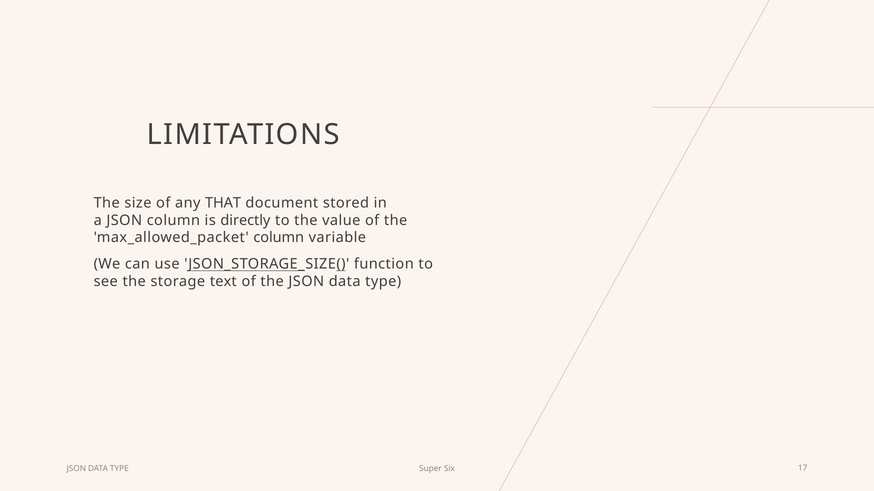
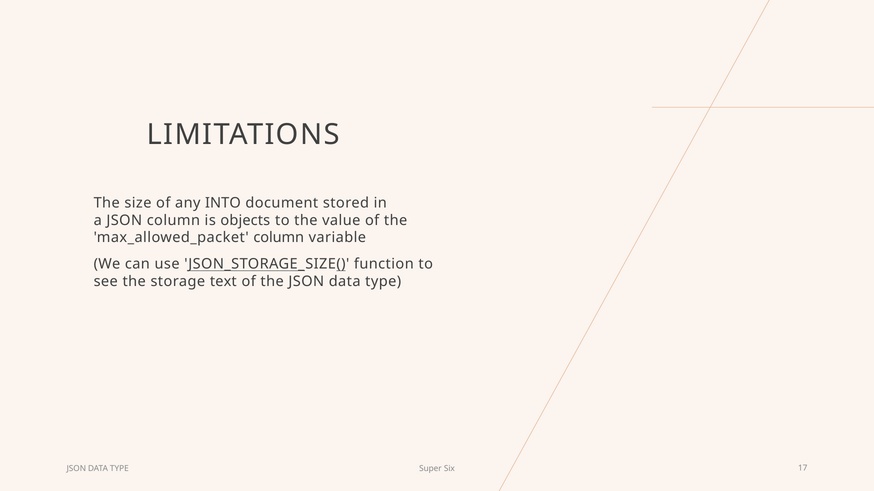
THAT: THAT -> INTO (223, 203)
directly: directly -> objects (245, 221)
